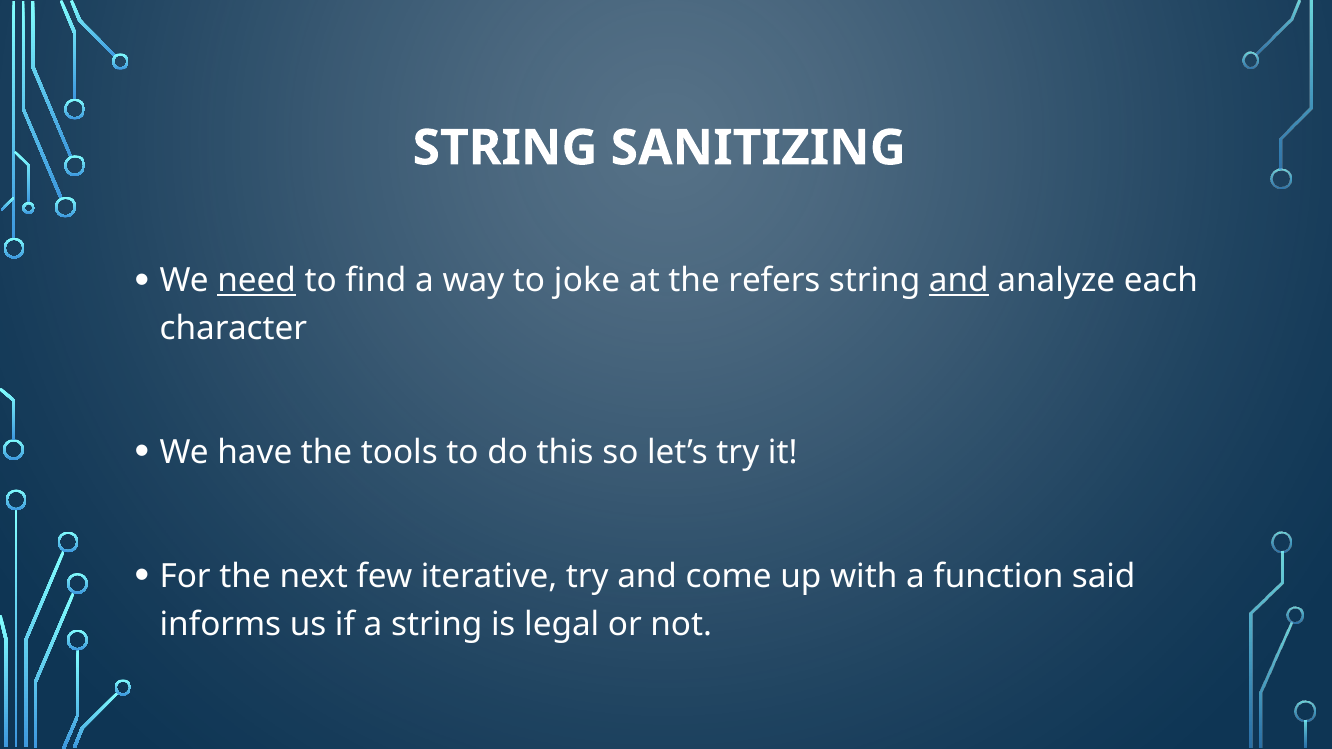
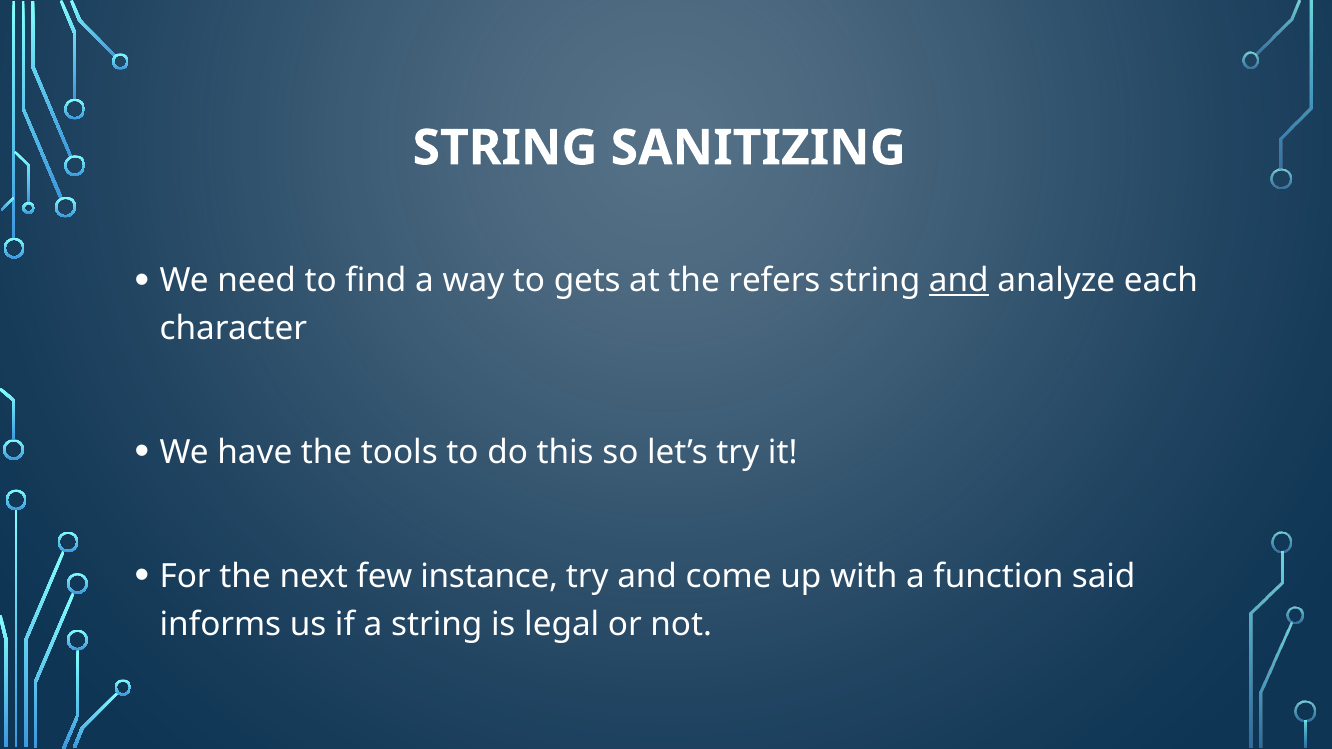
need underline: present -> none (257, 281)
joke: joke -> gets (587, 281)
iterative: iterative -> instance (489, 576)
